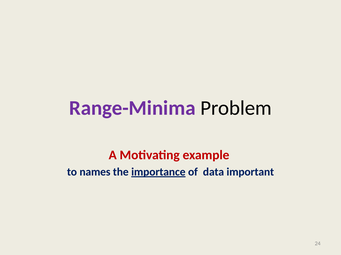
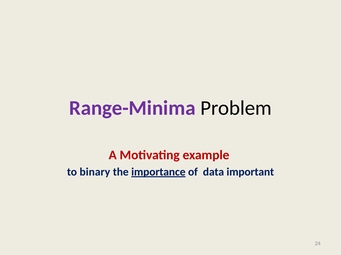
names: names -> binary (95, 172)
